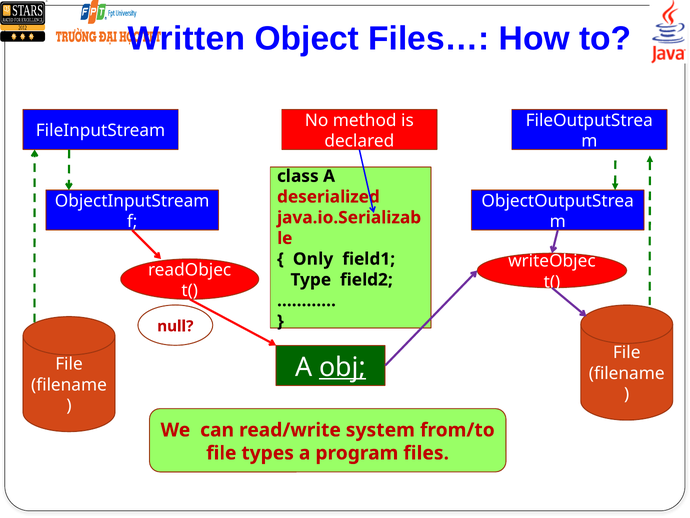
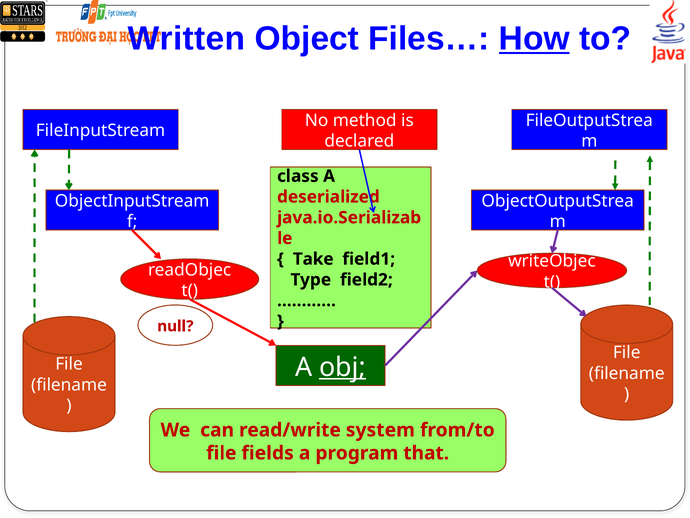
How underline: none -> present (534, 39)
Only: Only -> Take (313, 259)
types: types -> fields (268, 453)
files: files -> that (426, 453)
